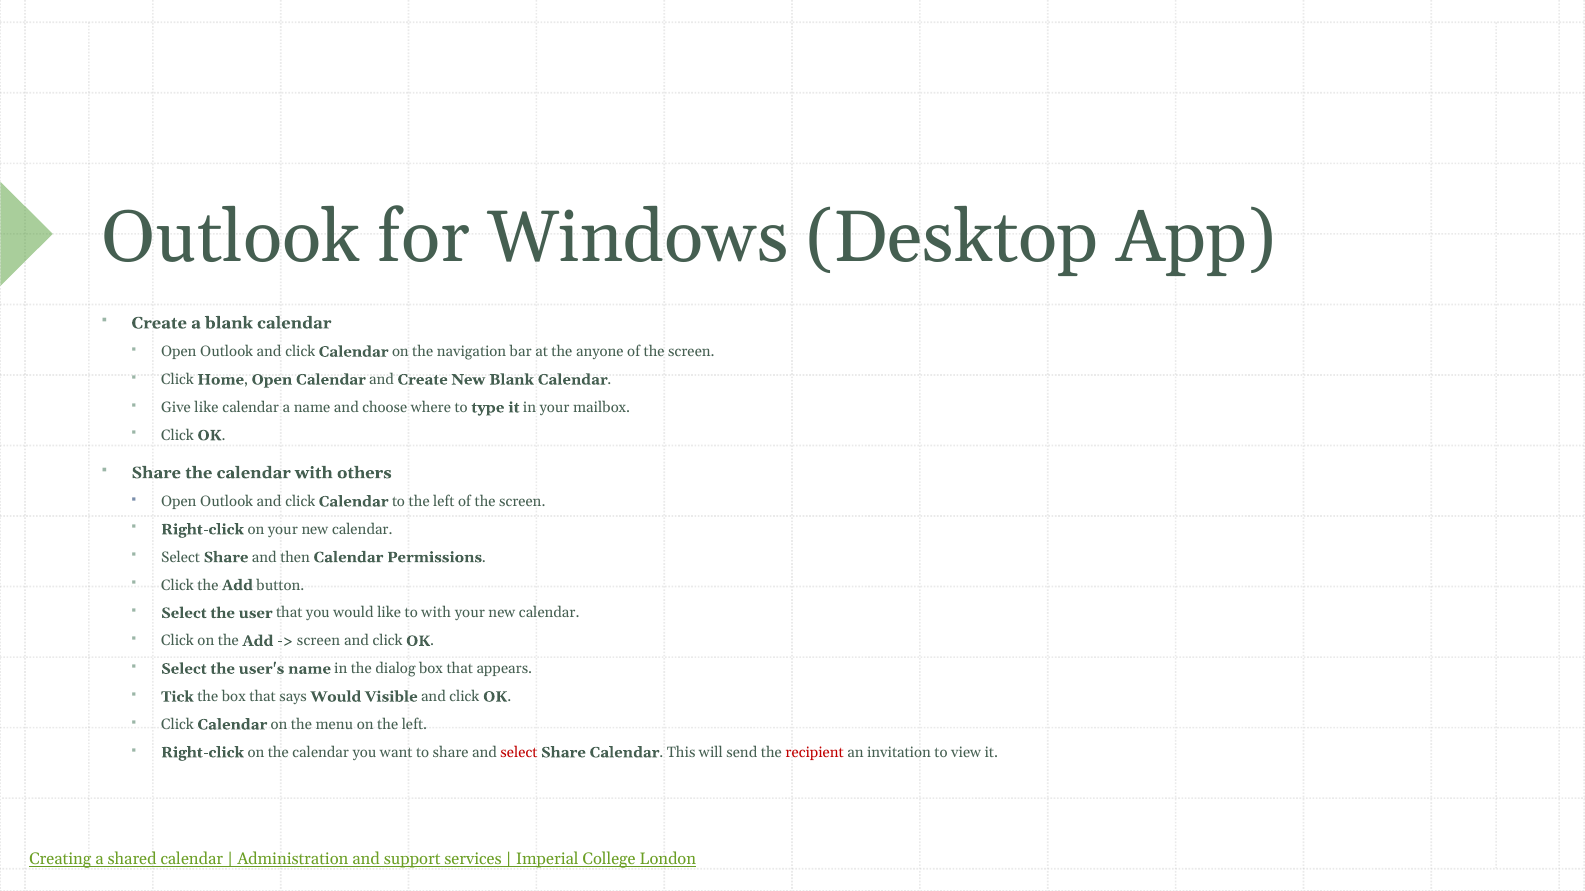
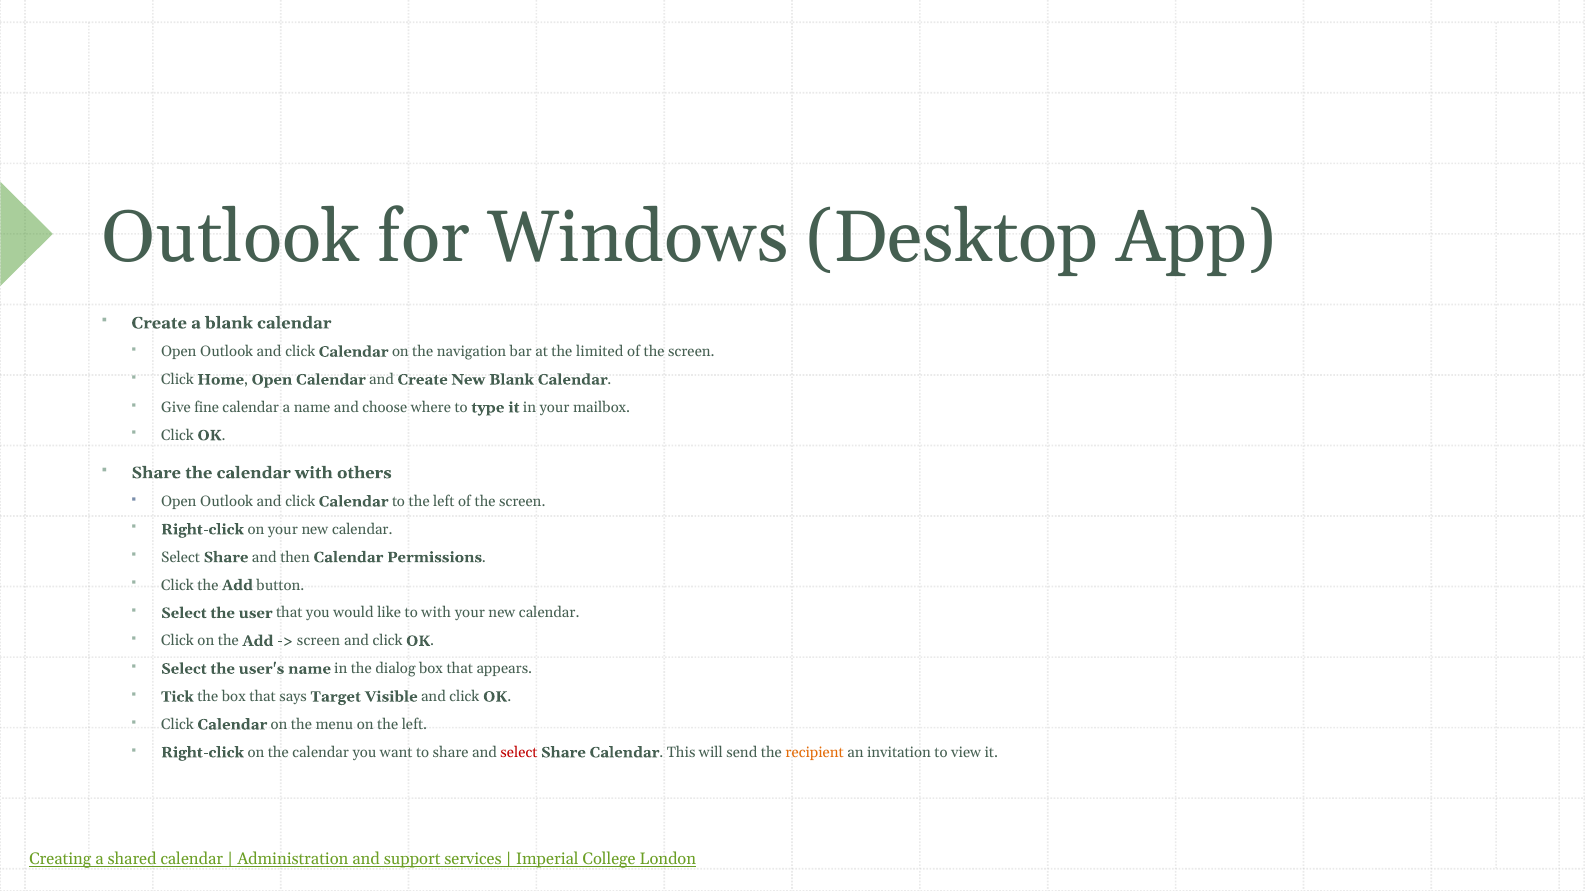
anyone: anyone -> limited (600, 352)
Give like: like -> fine (207, 408)
says Would: Would -> Target (336, 697)
recipient colour: red -> orange (815, 753)
